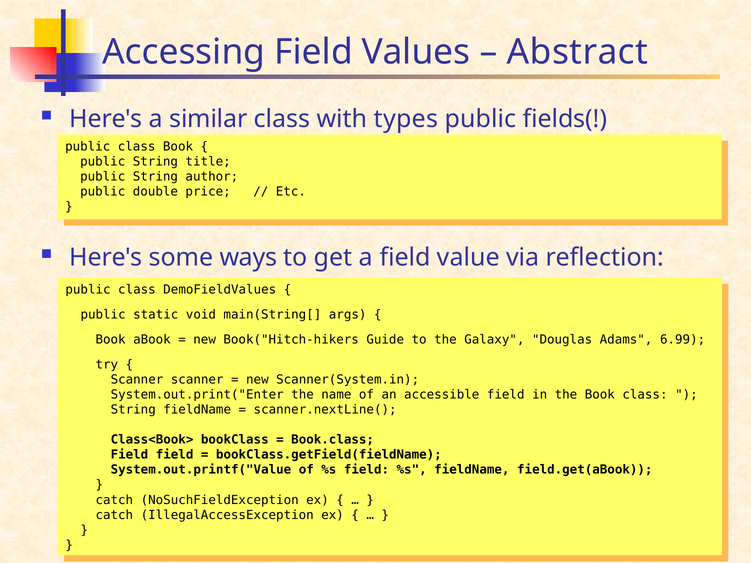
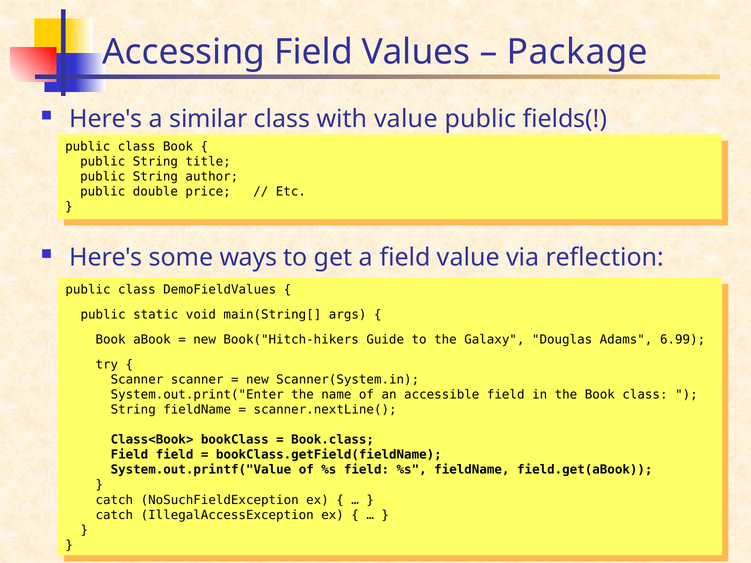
Abstract: Abstract -> Package (577, 52)
with types: types -> value (406, 119)
